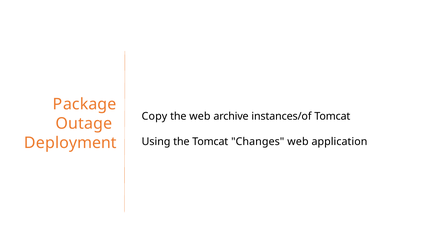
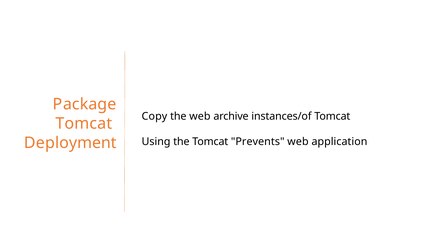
Outage: Outage -> Tomcat (84, 123)
Changes: Changes -> Prevents (258, 142)
